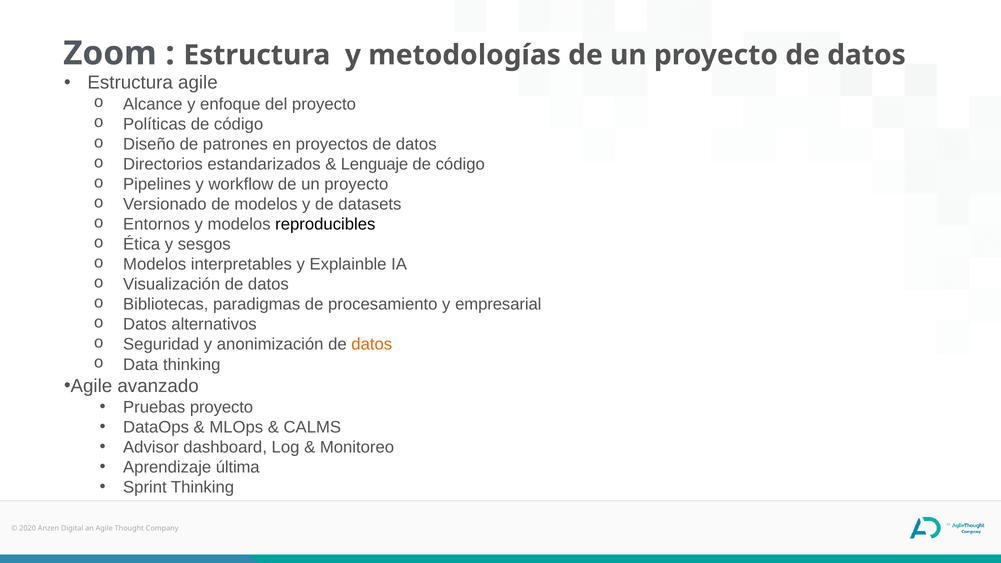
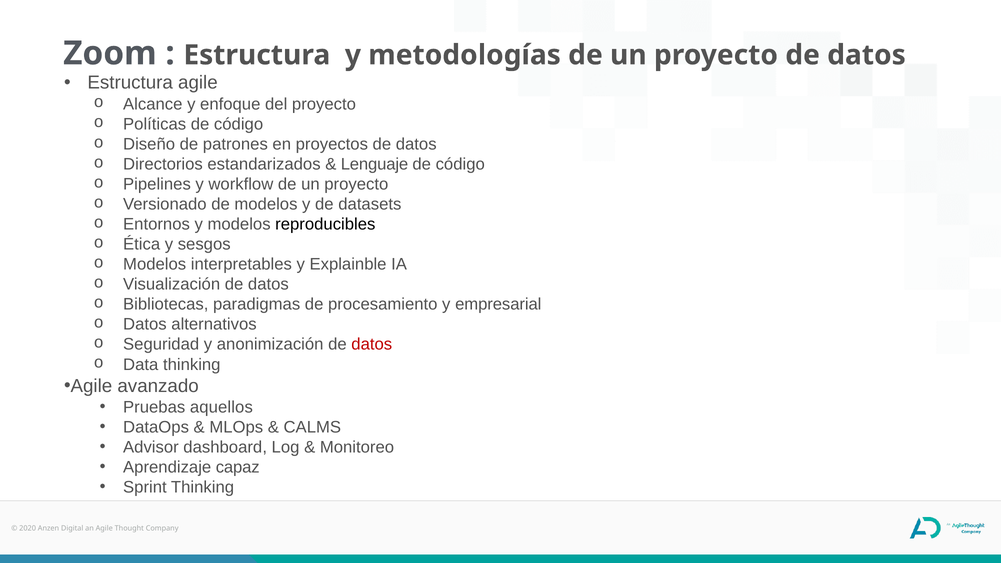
datos colour: orange -> red (372, 345)
Pruebas proyecto: proyecto -> aquellos (221, 407)
última: última -> capaz (238, 467)
